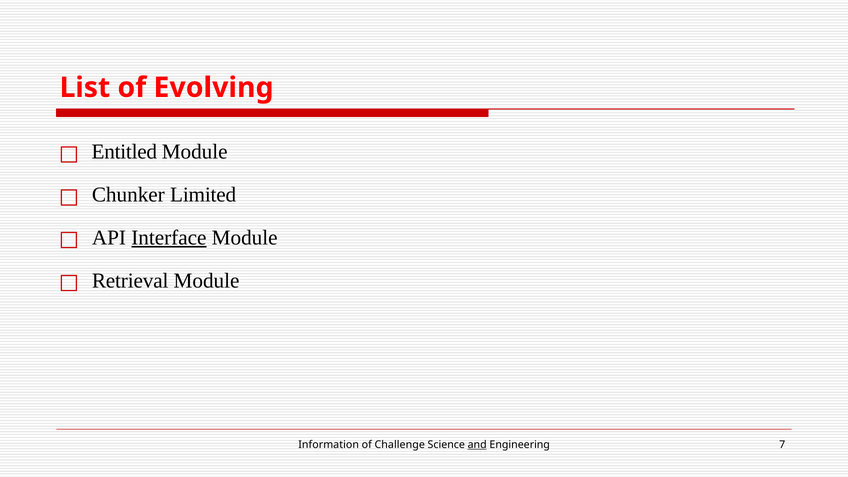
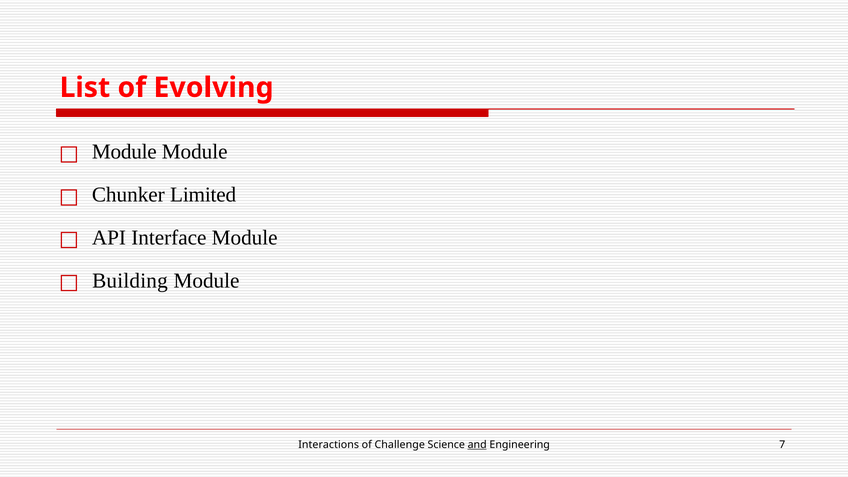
Entitled: Entitled -> Module (124, 152)
Interface underline: present -> none (169, 238)
Retrieval: Retrieval -> Building (130, 281)
Information: Information -> Interactions (329, 445)
